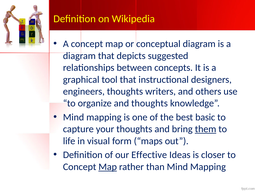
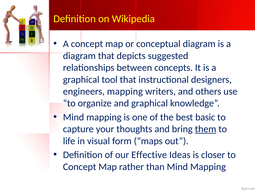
engineers thoughts: thoughts -> mapping (125, 92)
and thoughts: thoughts -> graphical (150, 103)
Map underline: present -> none (108, 167)
